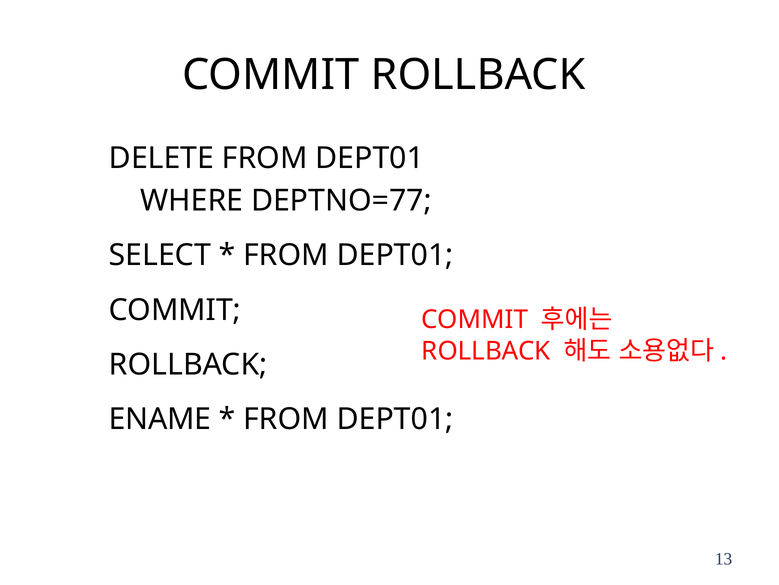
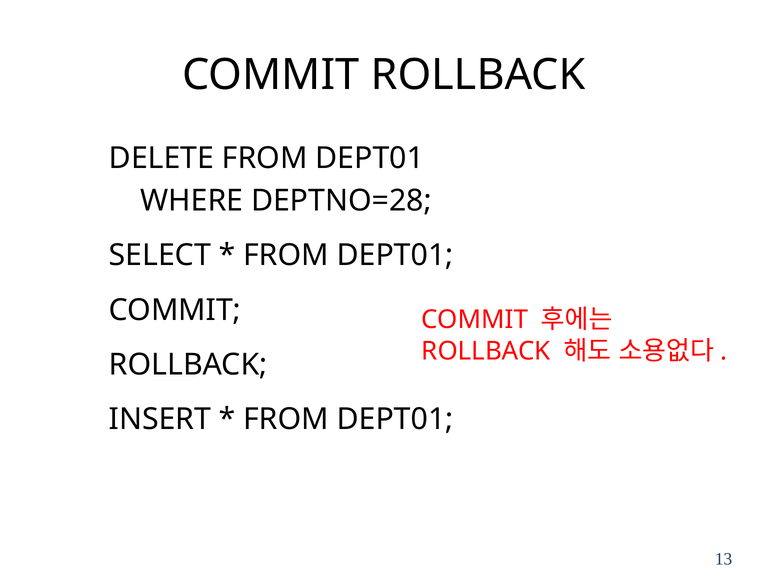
DEPTNO=77: DEPTNO=77 -> DEPTNO=28 (341, 201)
ENAME: ENAME -> INSERT (160, 419)
